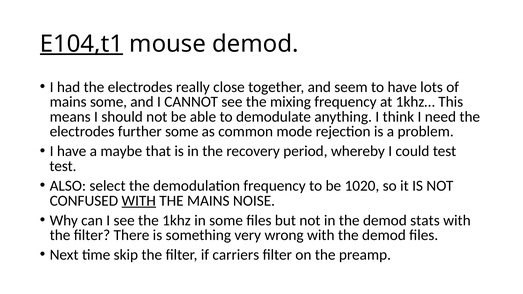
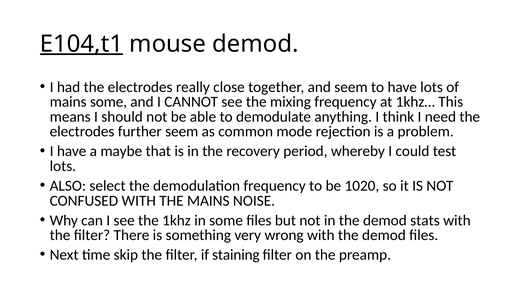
further some: some -> seem (182, 132)
test: test -> lots (63, 166)
WITH underline: present -> none (139, 201)
carriers: carriers -> staining (236, 255)
